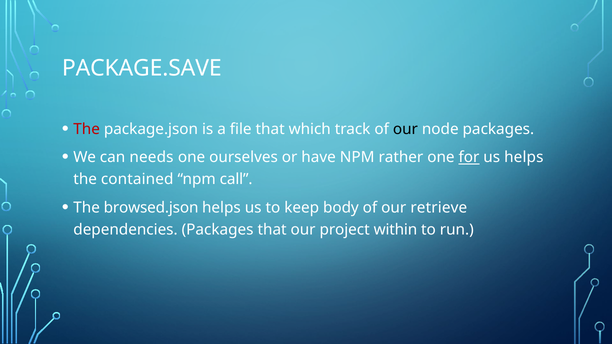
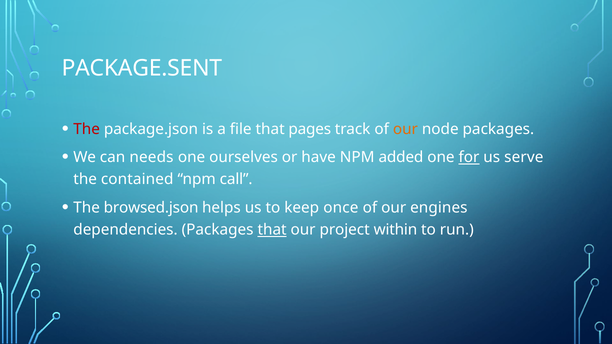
PACKAGE.SAVE: PACKAGE.SAVE -> PACKAGE.SENT (142, 68)
which: which -> pages (310, 129)
our colour: black -> orange (405, 129)
rather: rather -> added (401, 158)
us helps: helps -> serve (524, 158)
body: body -> once (341, 208)
retrieve: retrieve -> engines (439, 208)
that underline: none -> present (272, 230)
